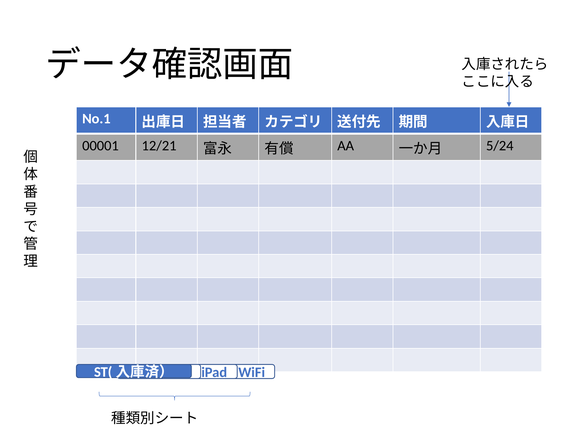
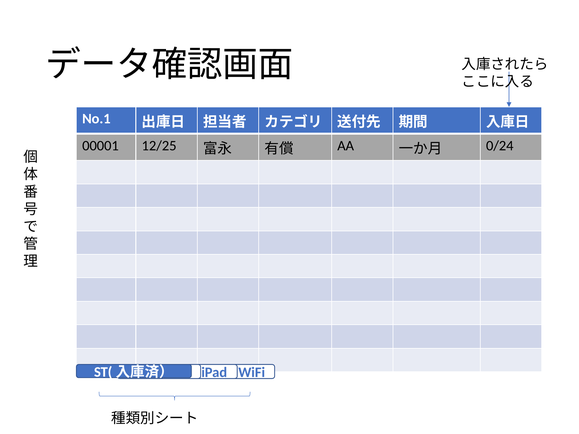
12/21: 12/21 -> 12/25 (159, 146)
5/24: 5/24 -> 0/24 (500, 146)
